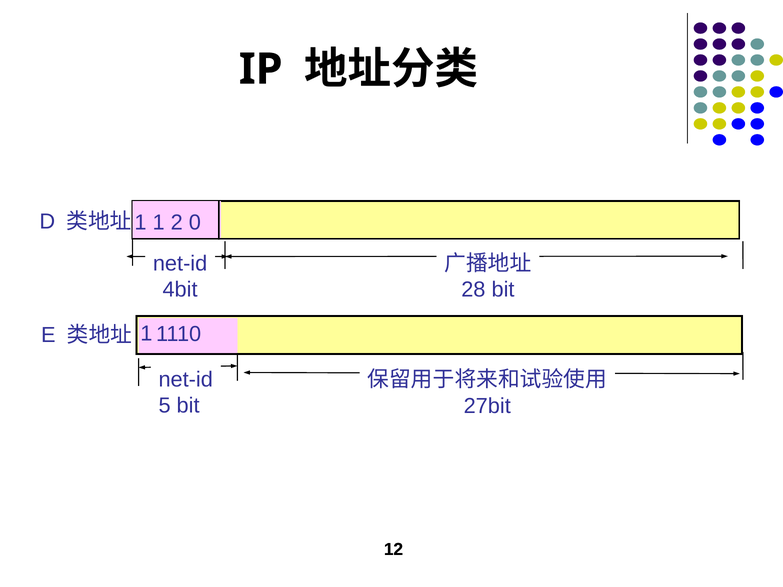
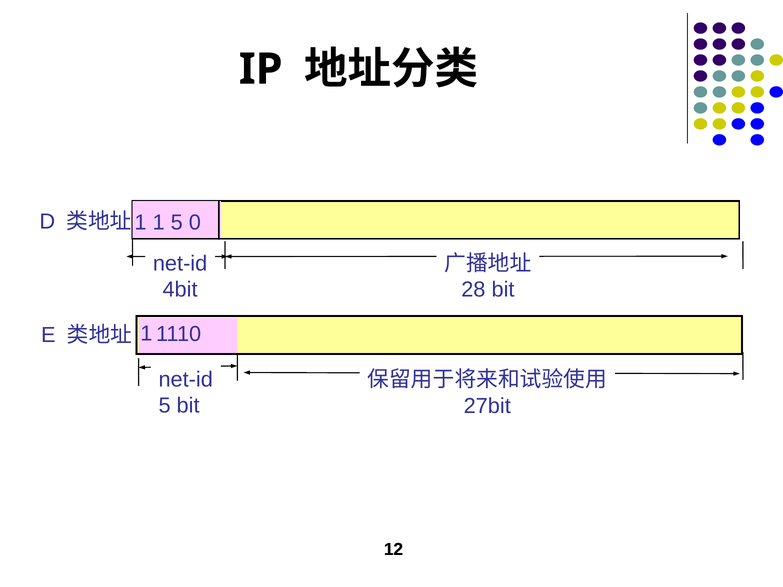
1 2: 2 -> 5 (177, 223)
